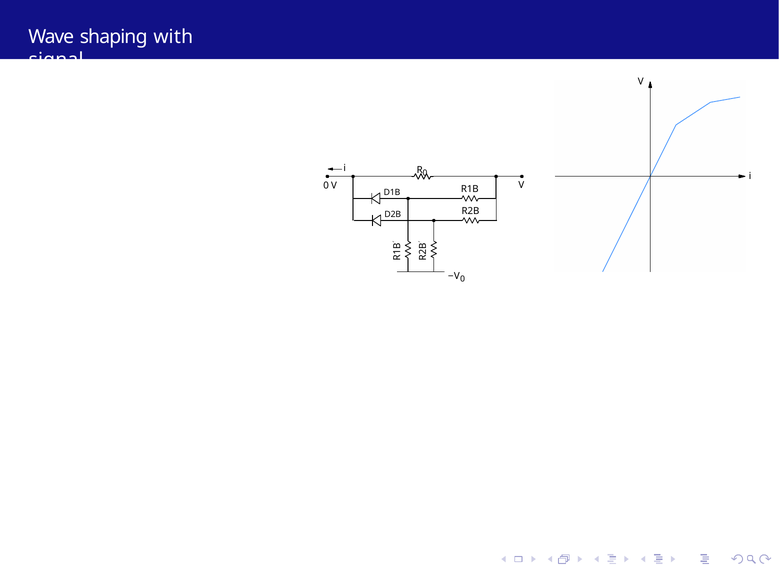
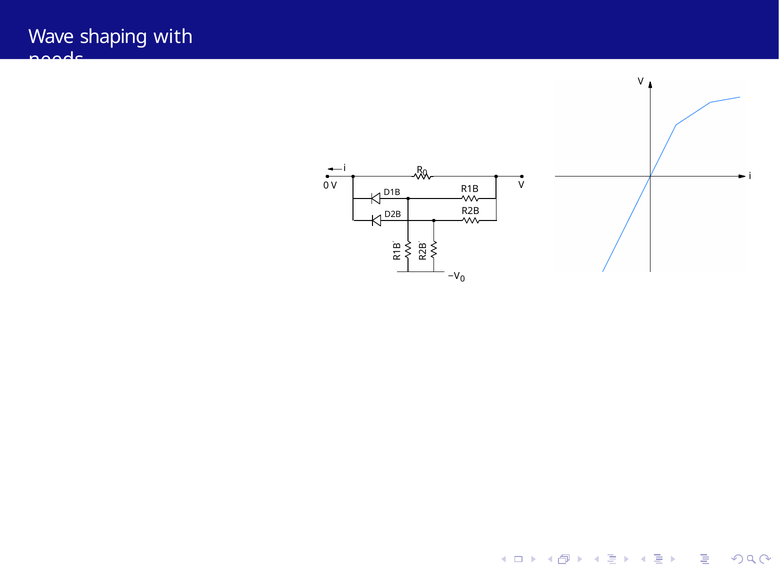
signal: signal -> needs (56, 60)
